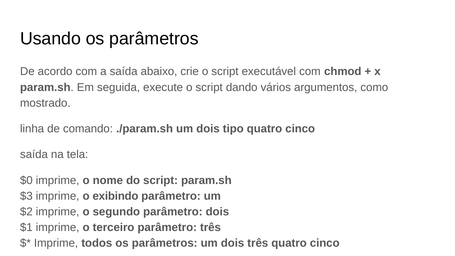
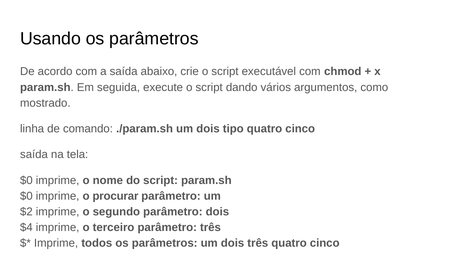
$3: $3 -> $0 (26, 196)
exibindo: exibindo -> procurar (115, 196)
$1: $1 -> $4 (26, 227)
